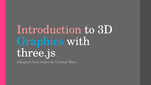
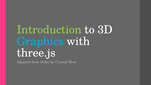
Introduction colour: pink -> light green (49, 30)
